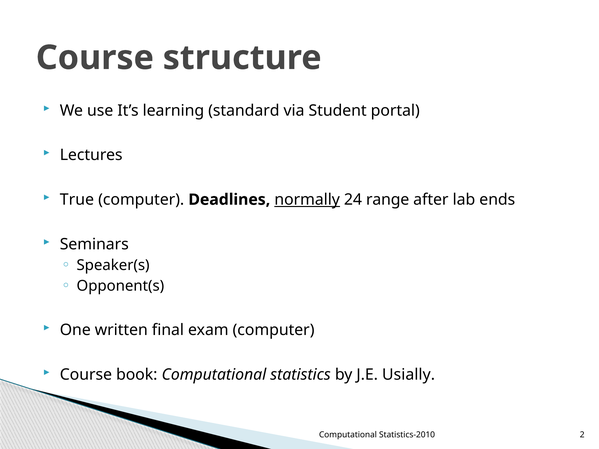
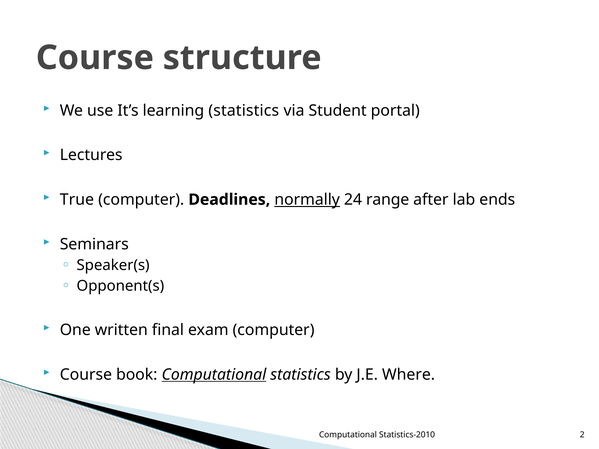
learning standard: standard -> statistics (244, 111)
Computational underline: none -> present (214, 375)
Usially: Usially -> Where (409, 375)
